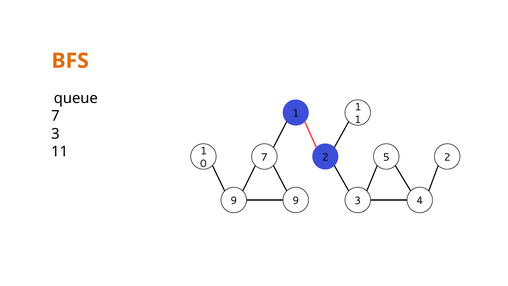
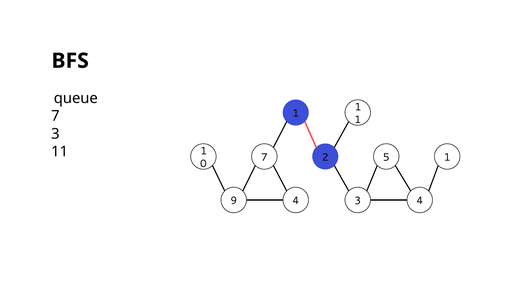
BFS colour: orange -> black (70, 61)
5 2: 2 -> 1 (447, 157)
9 9: 9 -> 4 (296, 201)
